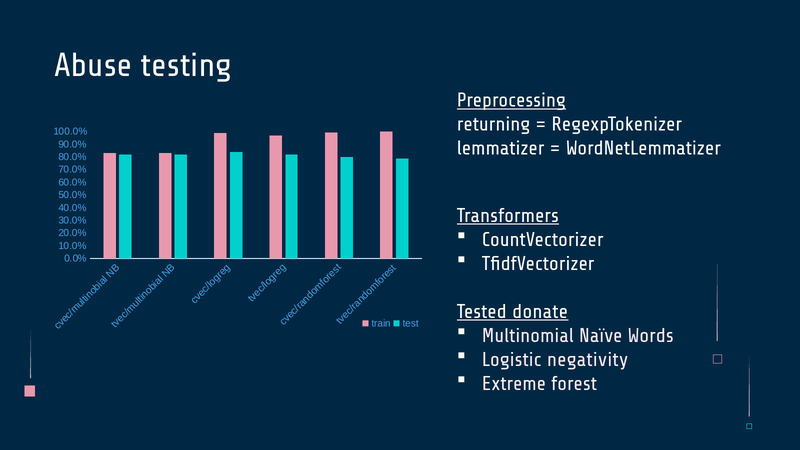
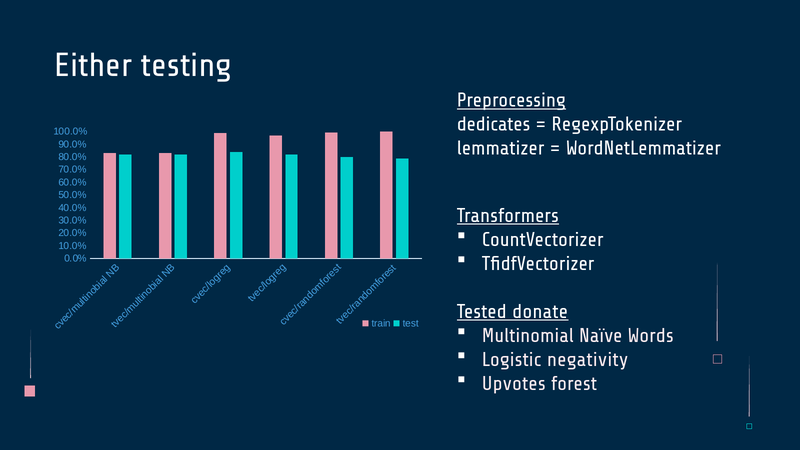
Abuse: Abuse -> Either (93, 65)
returning: returning -> dedicates (494, 124)
Extreme: Extreme -> Upvotes (514, 383)
